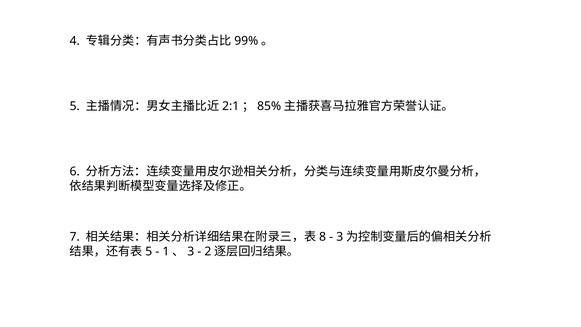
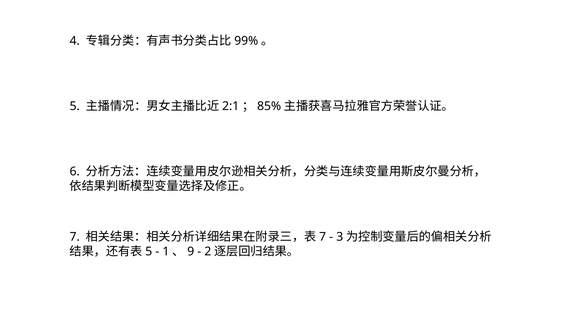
8: 8 -> 7 (323, 237)
3: 3 -> 9 (191, 251)
